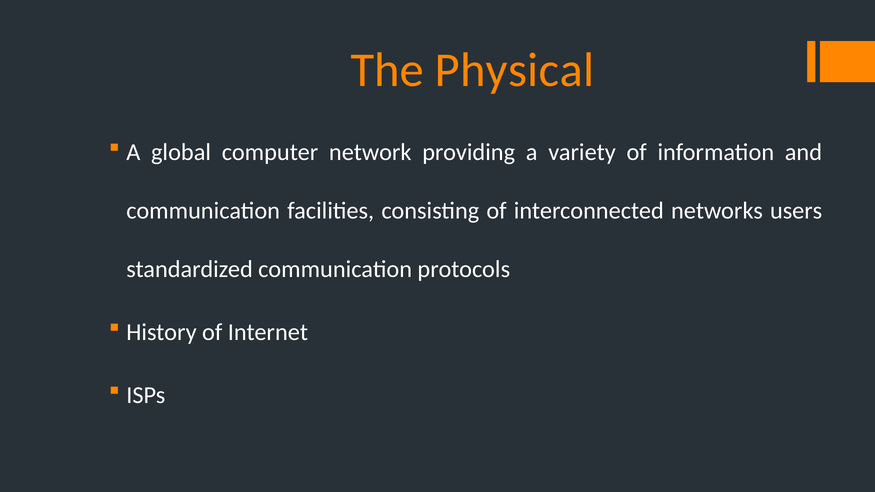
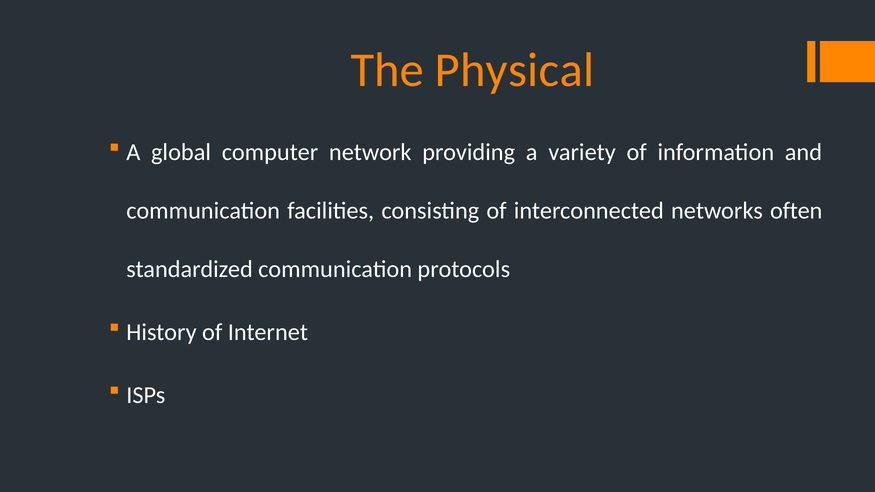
users: users -> often (796, 211)
